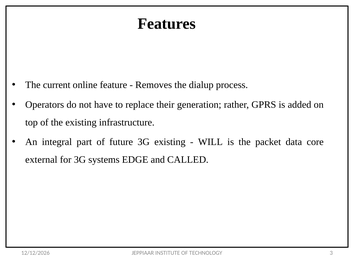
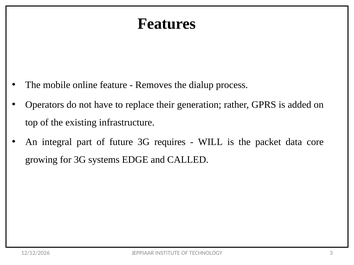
current: current -> mobile (57, 85)
3G existing: existing -> requires (170, 142)
external: external -> growing (41, 160)
